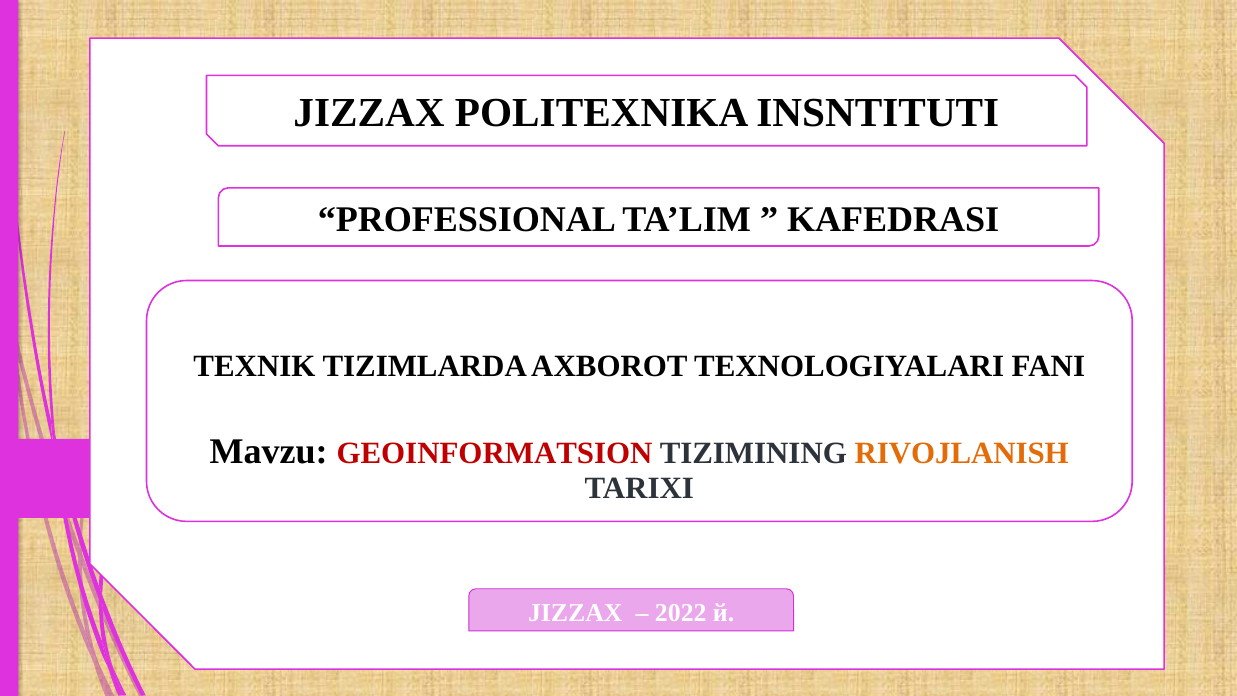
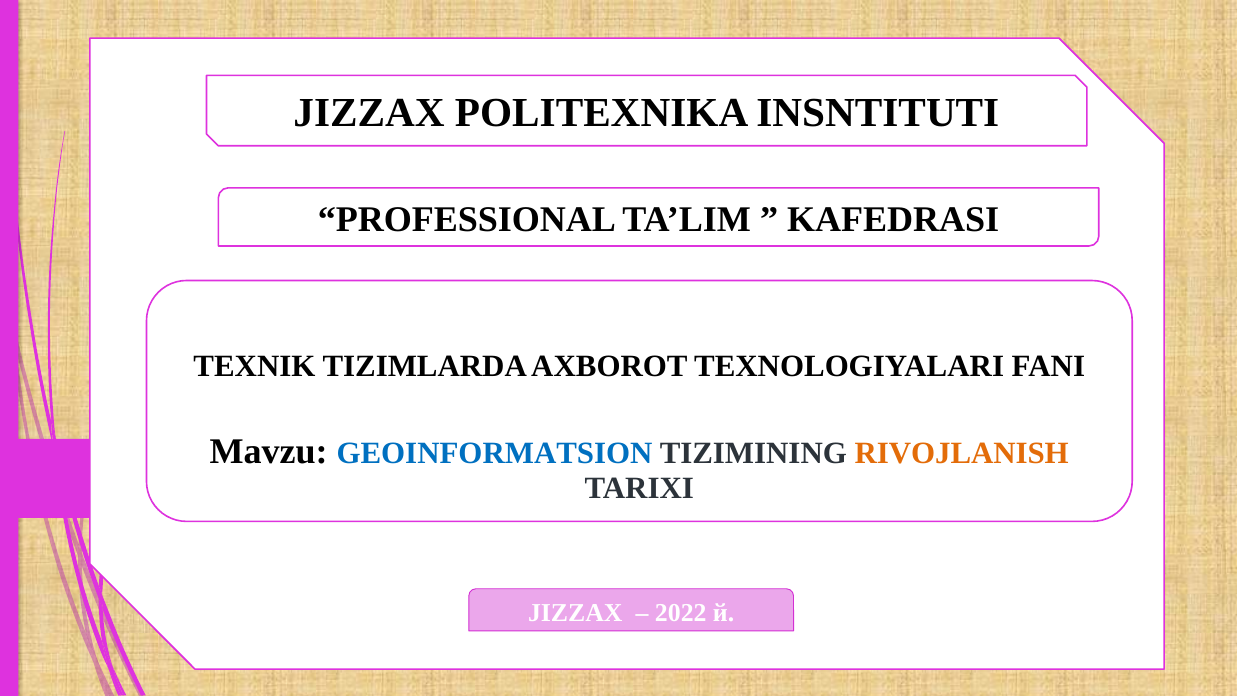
GEОINFОRMАTSIОN colour: red -> blue (495, 453)
